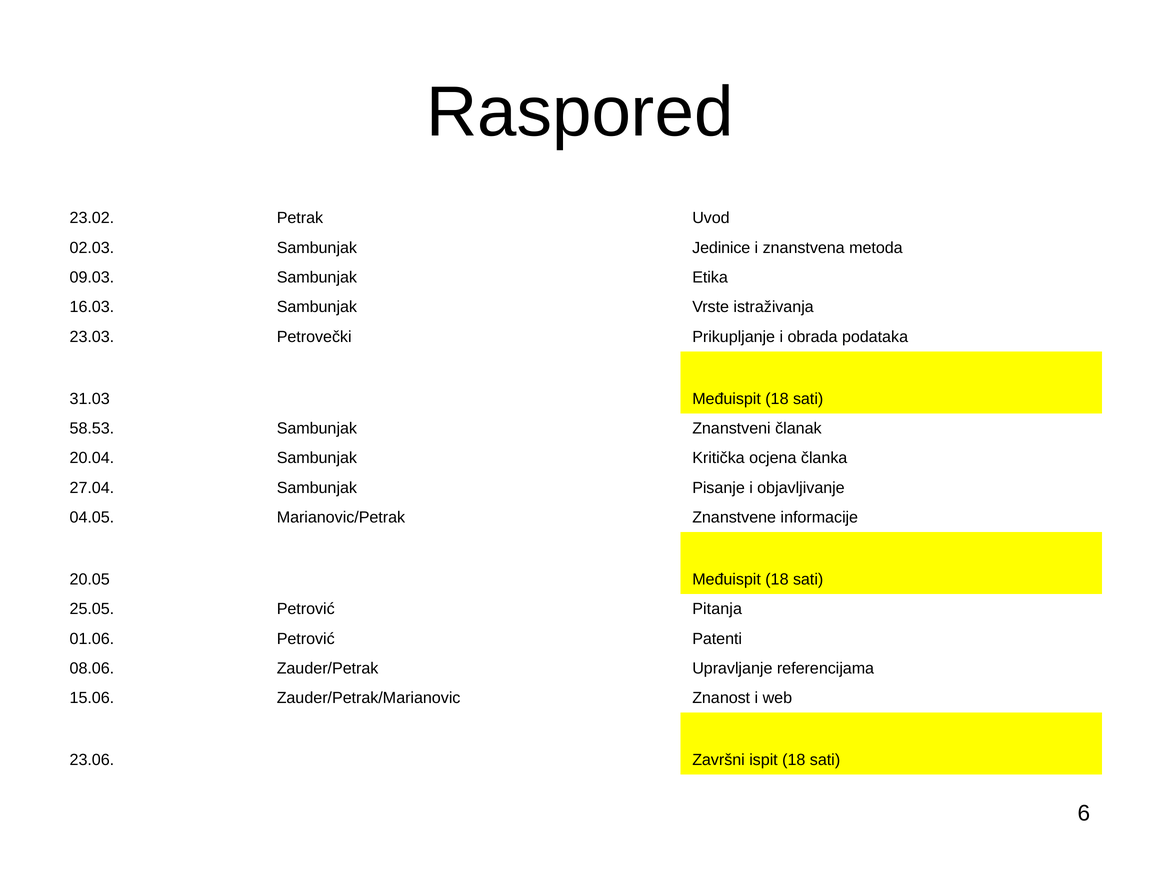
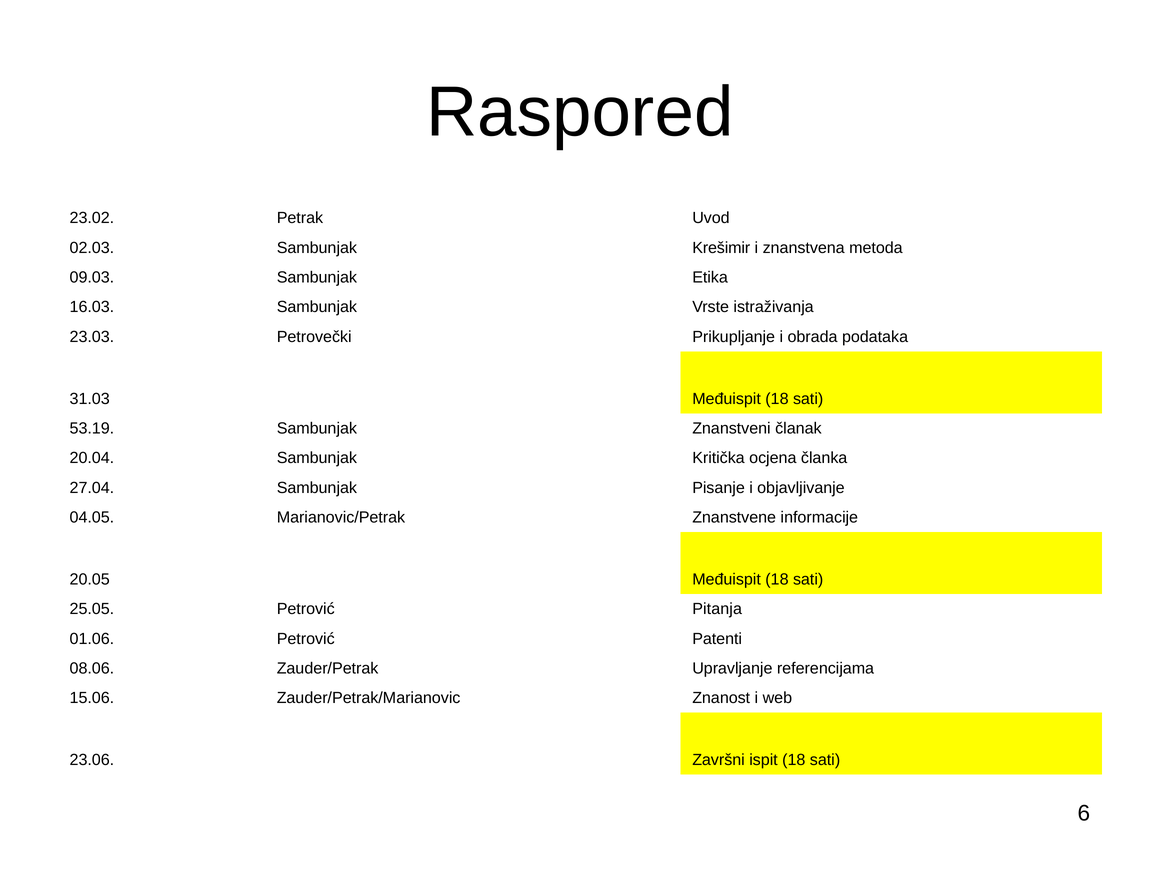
Jedinice: Jedinice -> Krešimir (721, 248)
58.53: 58.53 -> 53.19 (92, 428)
